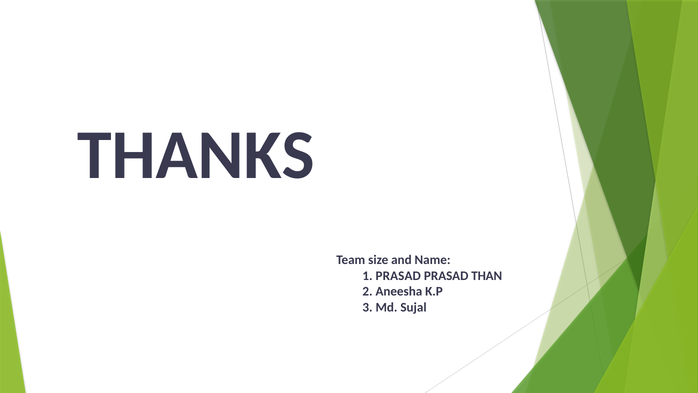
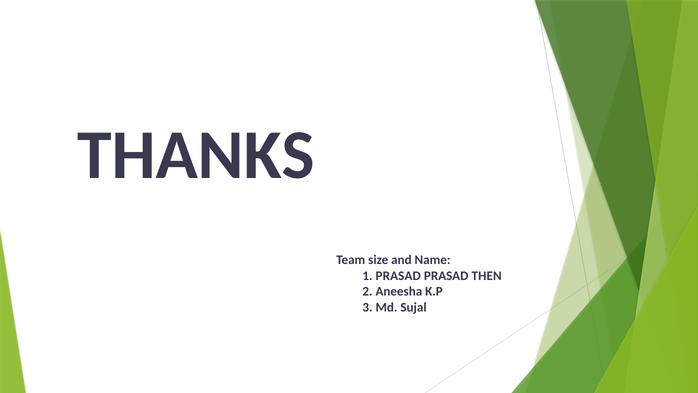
THAN: THAN -> THEN (487, 276)
